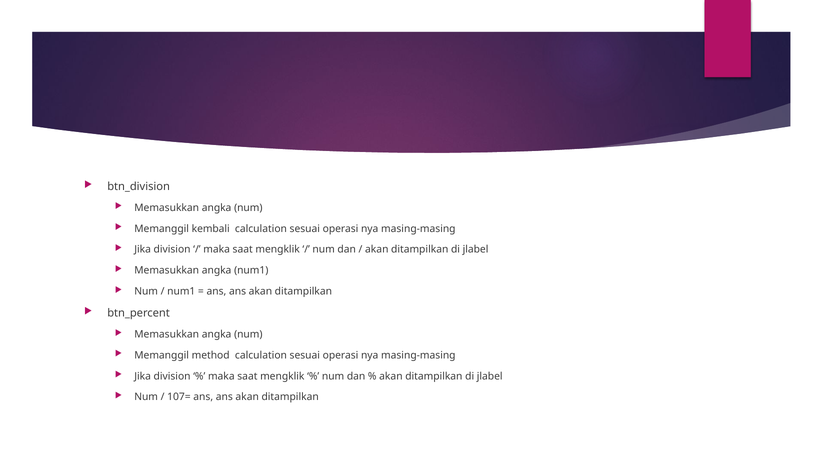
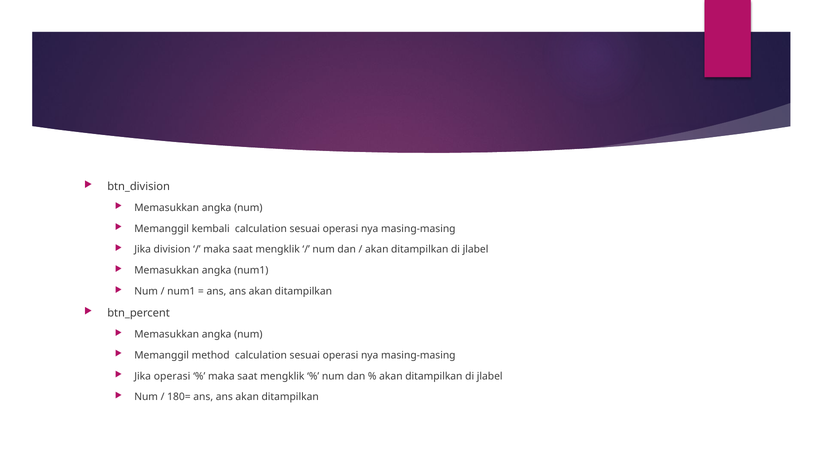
division: division -> operasi (172, 376)
107=: 107= -> 180= (179, 397)
